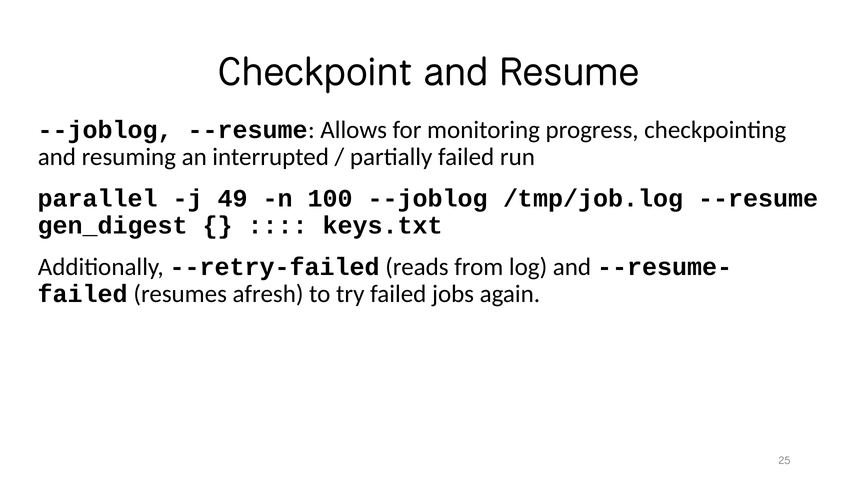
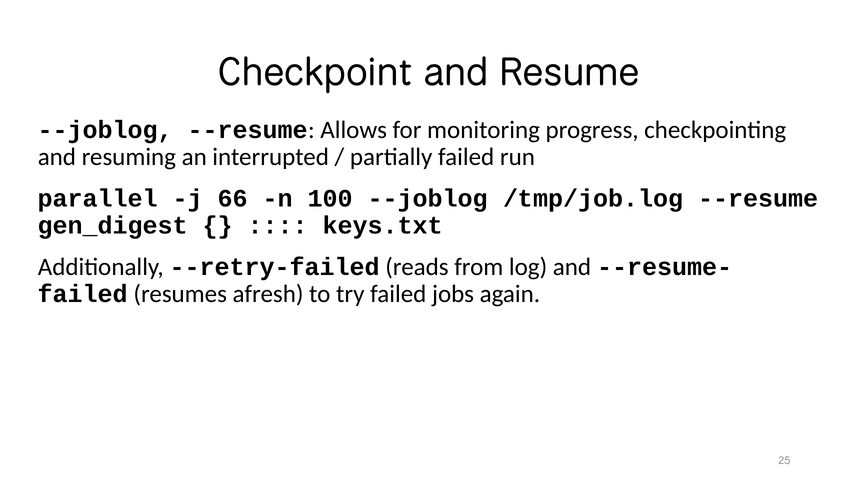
49: 49 -> 66 (233, 198)
